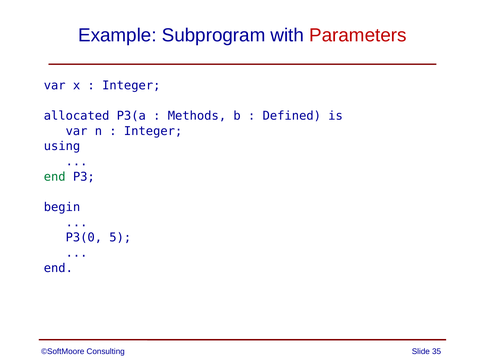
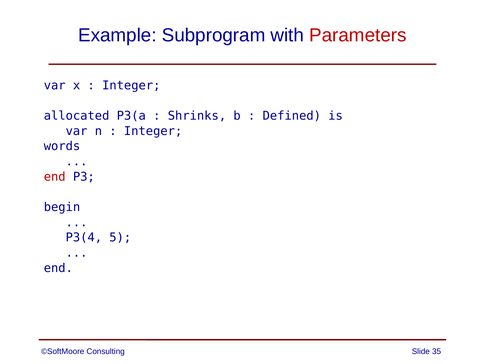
Methods: Methods -> Shrinks (197, 116)
using: using -> words (62, 146)
end colour: green -> red (55, 177)
P3(0: P3(0 -> P3(4 (84, 237)
